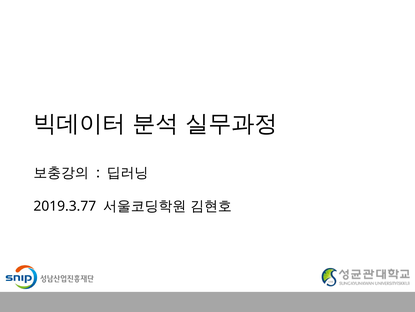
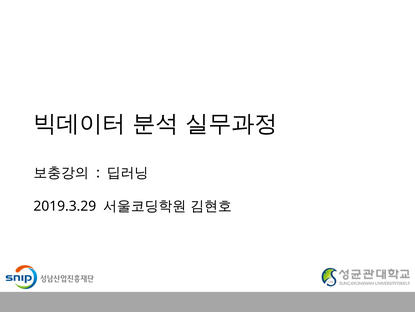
2019.3.77: 2019.3.77 -> 2019.3.29 (65, 206)
